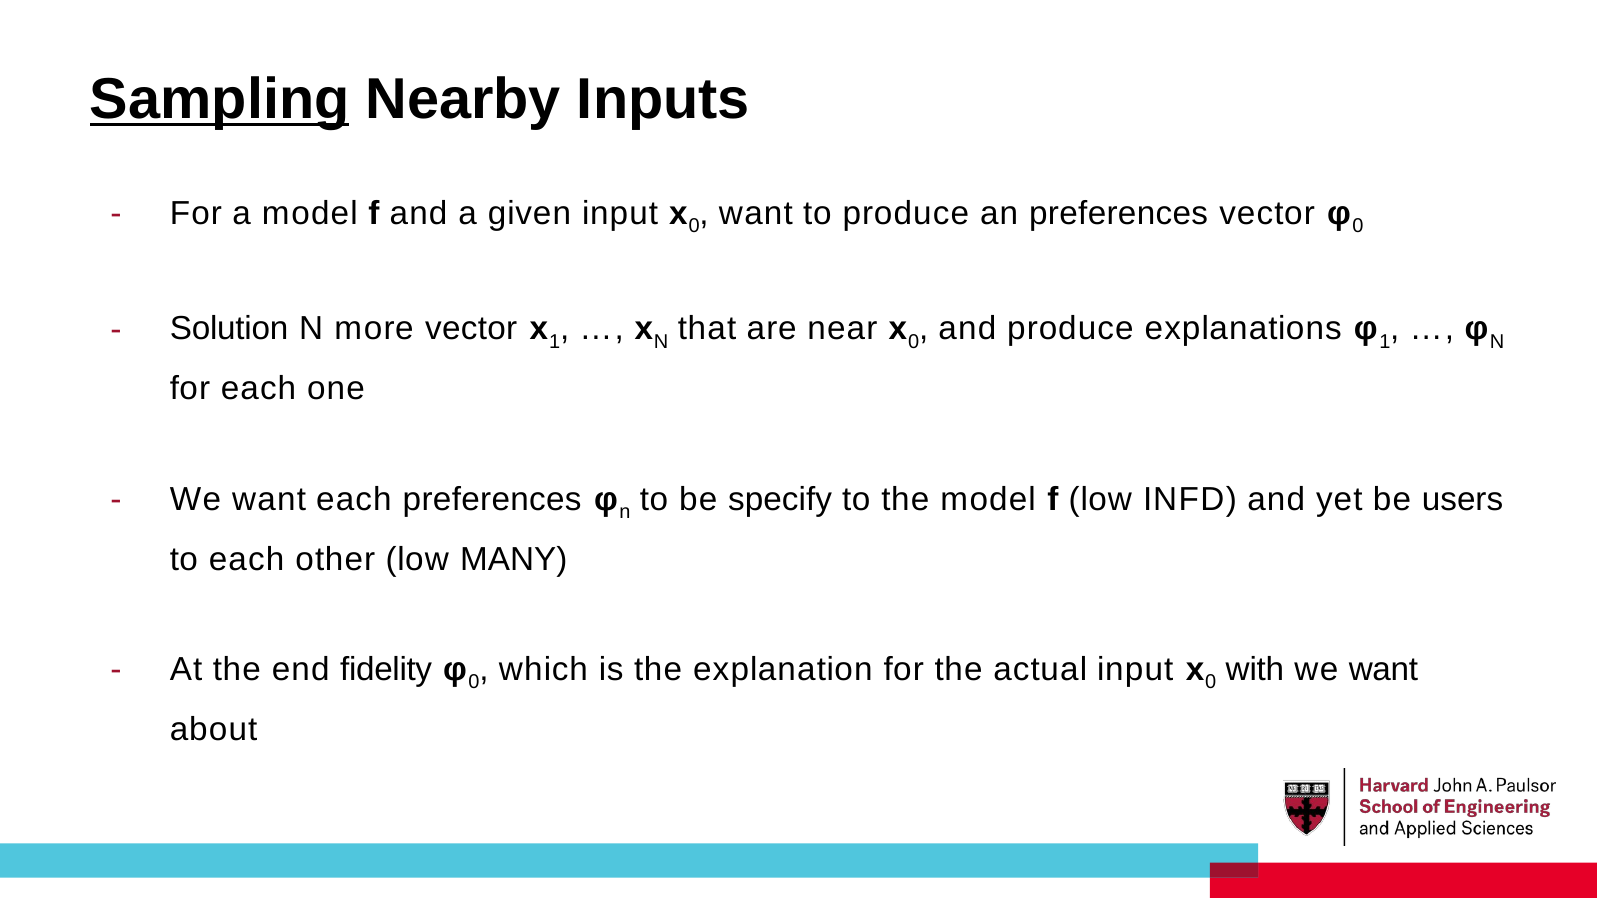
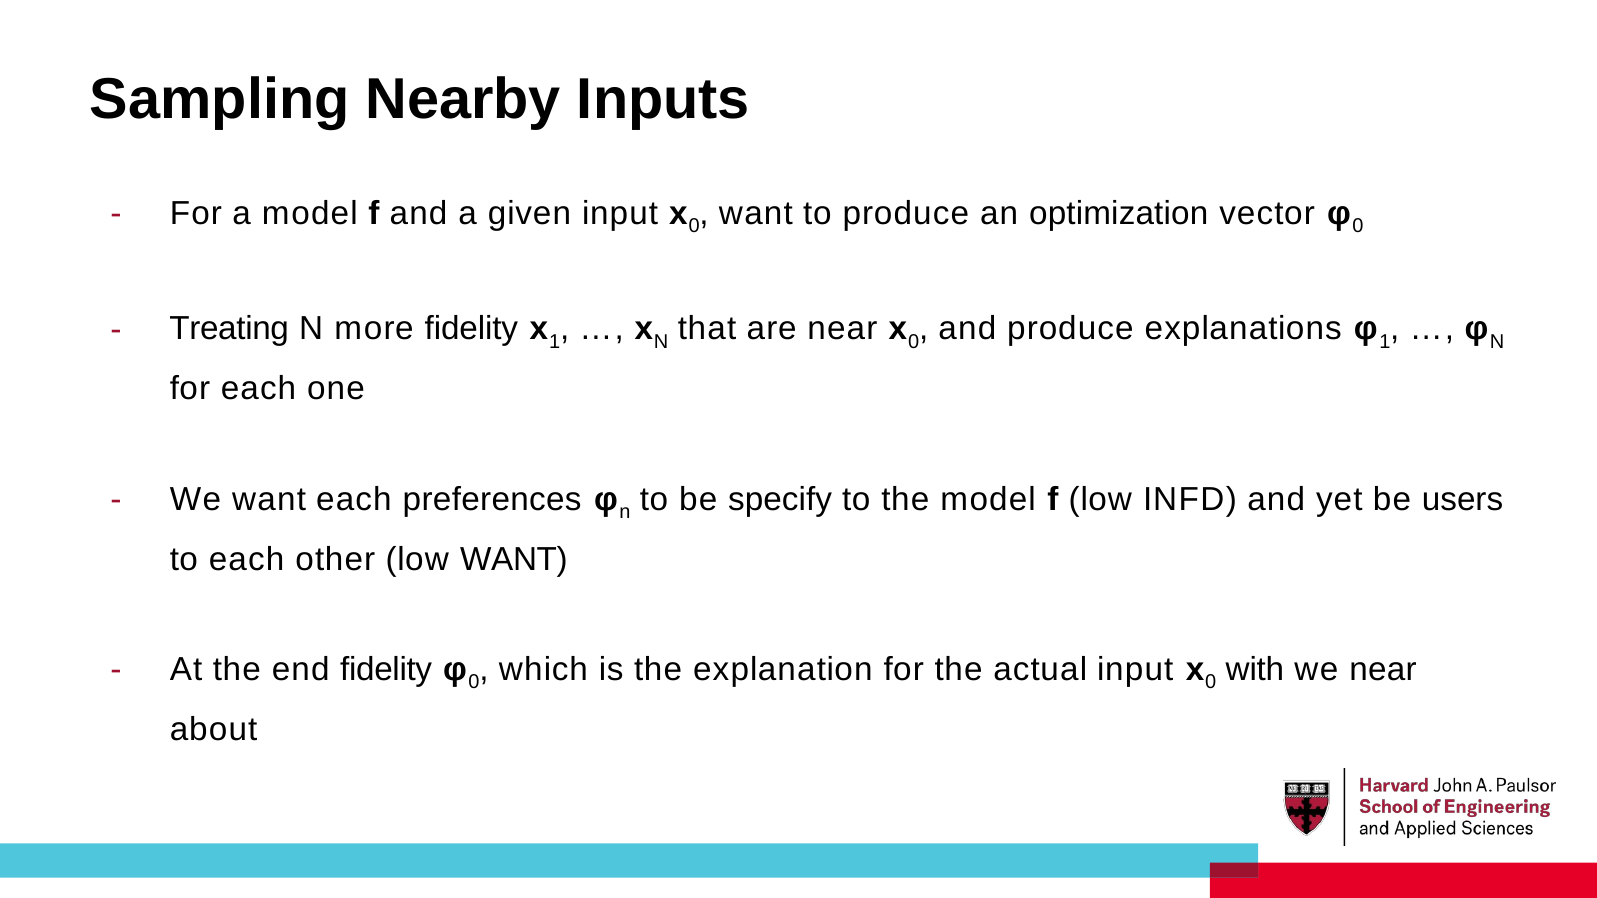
Sampling underline: present -> none (220, 100)
an preferences: preferences -> optimization (1119, 213)
Solution: Solution -> Treating (229, 329)
more vector: vector -> fidelity (471, 329)
low MANY: MANY -> WANT (514, 559)
want: want -> near (1383, 670)
